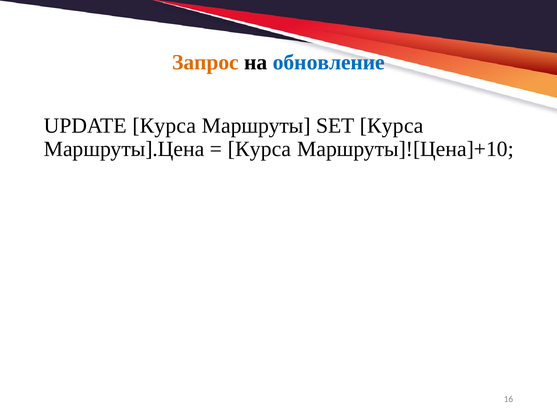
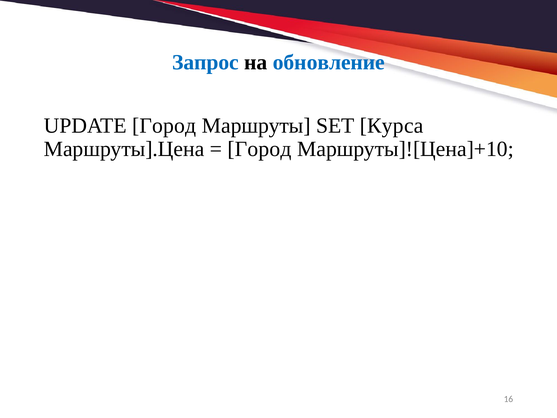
Запрос colour: orange -> blue (205, 62)
UPDATE Курса: Курса -> Город (164, 126)
Курса: Курса -> Город (259, 149)
